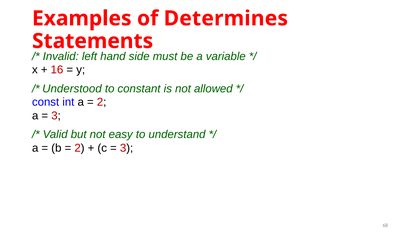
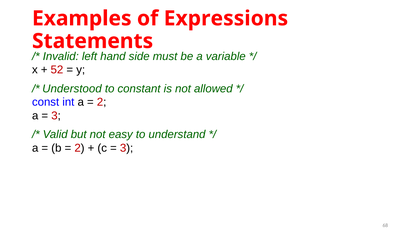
Determines: Determines -> Expressions (226, 18)
16: 16 -> 52 (57, 70)
